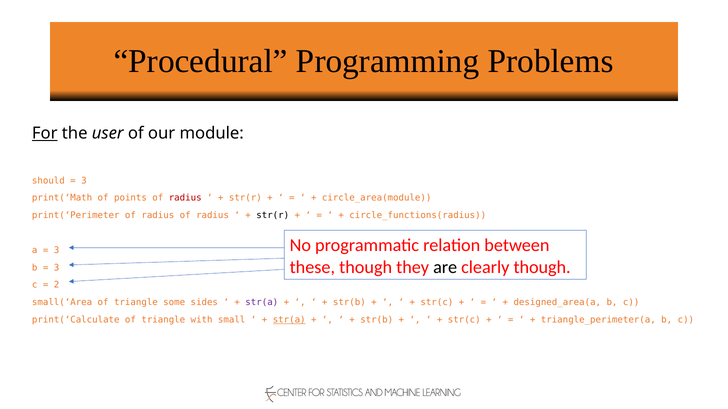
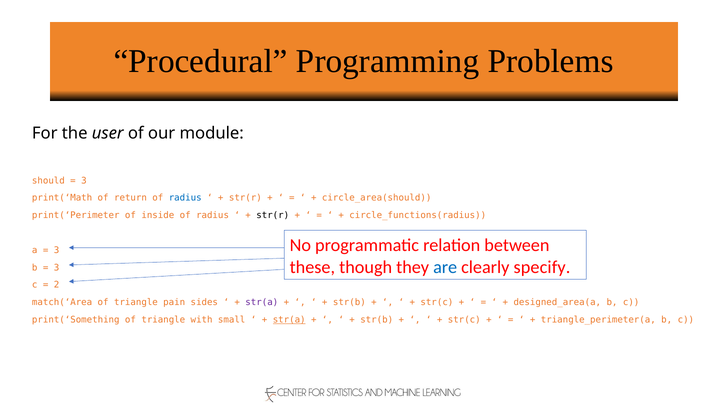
For underline: present -> none (45, 134)
points: points -> return (130, 198)
radius colour: red -> blue (185, 198)
circle_area(module: circle_area(module -> circle_area(should (377, 198)
print(‘Perimeter of radius: radius -> inside (158, 216)
are colour: black -> blue (445, 267)
clearly though: though -> specify (542, 267)
small(‘Area: small(‘Area -> match(‘Area (62, 303)
some: some -> pain (174, 303)
print(‘Calculate: print(‘Calculate -> print(‘Something (76, 320)
